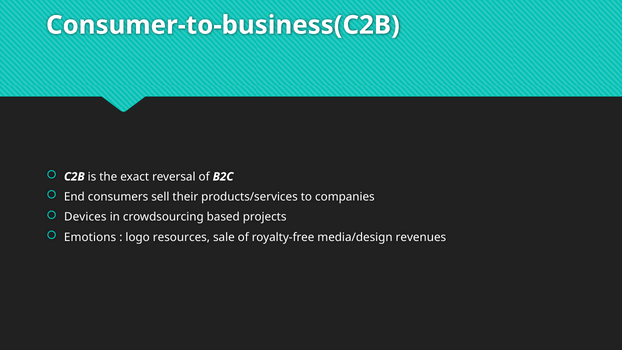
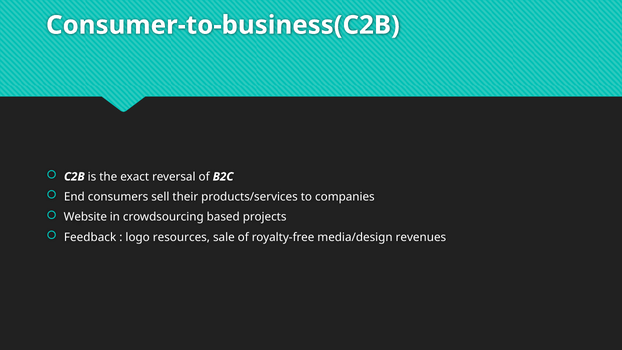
Devices: Devices -> Website (85, 217)
Emotions: Emotions -> Feedback (90, 237)
